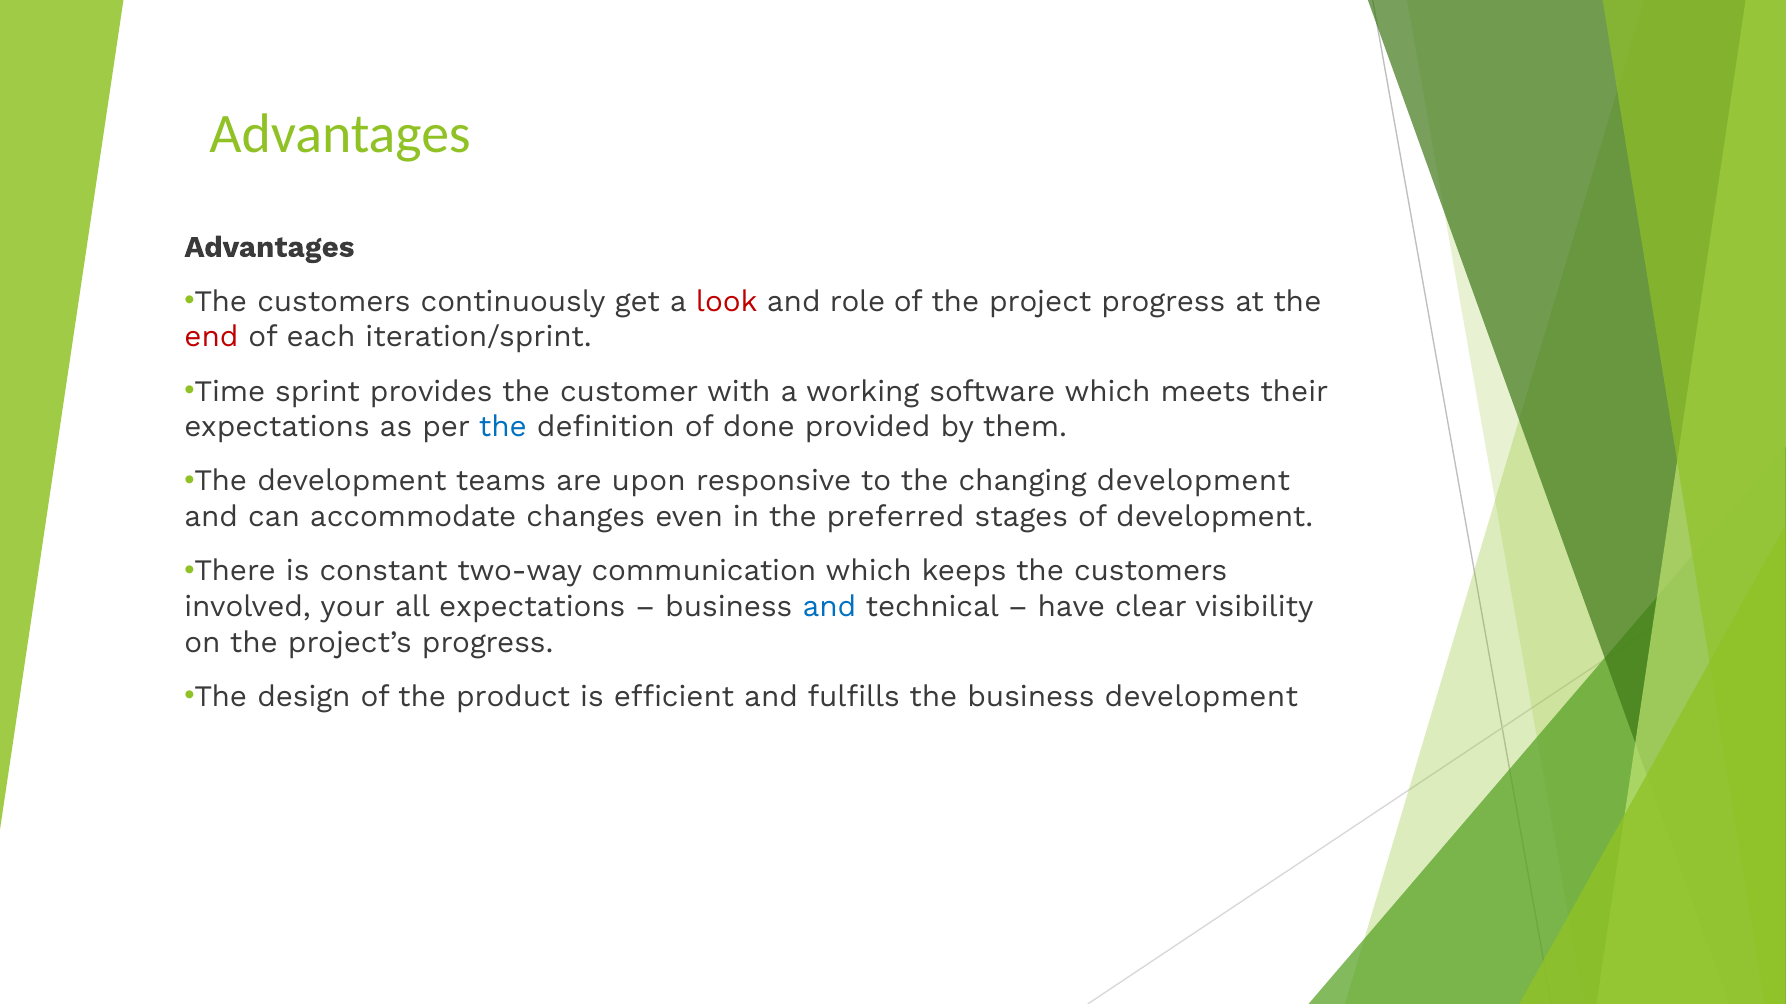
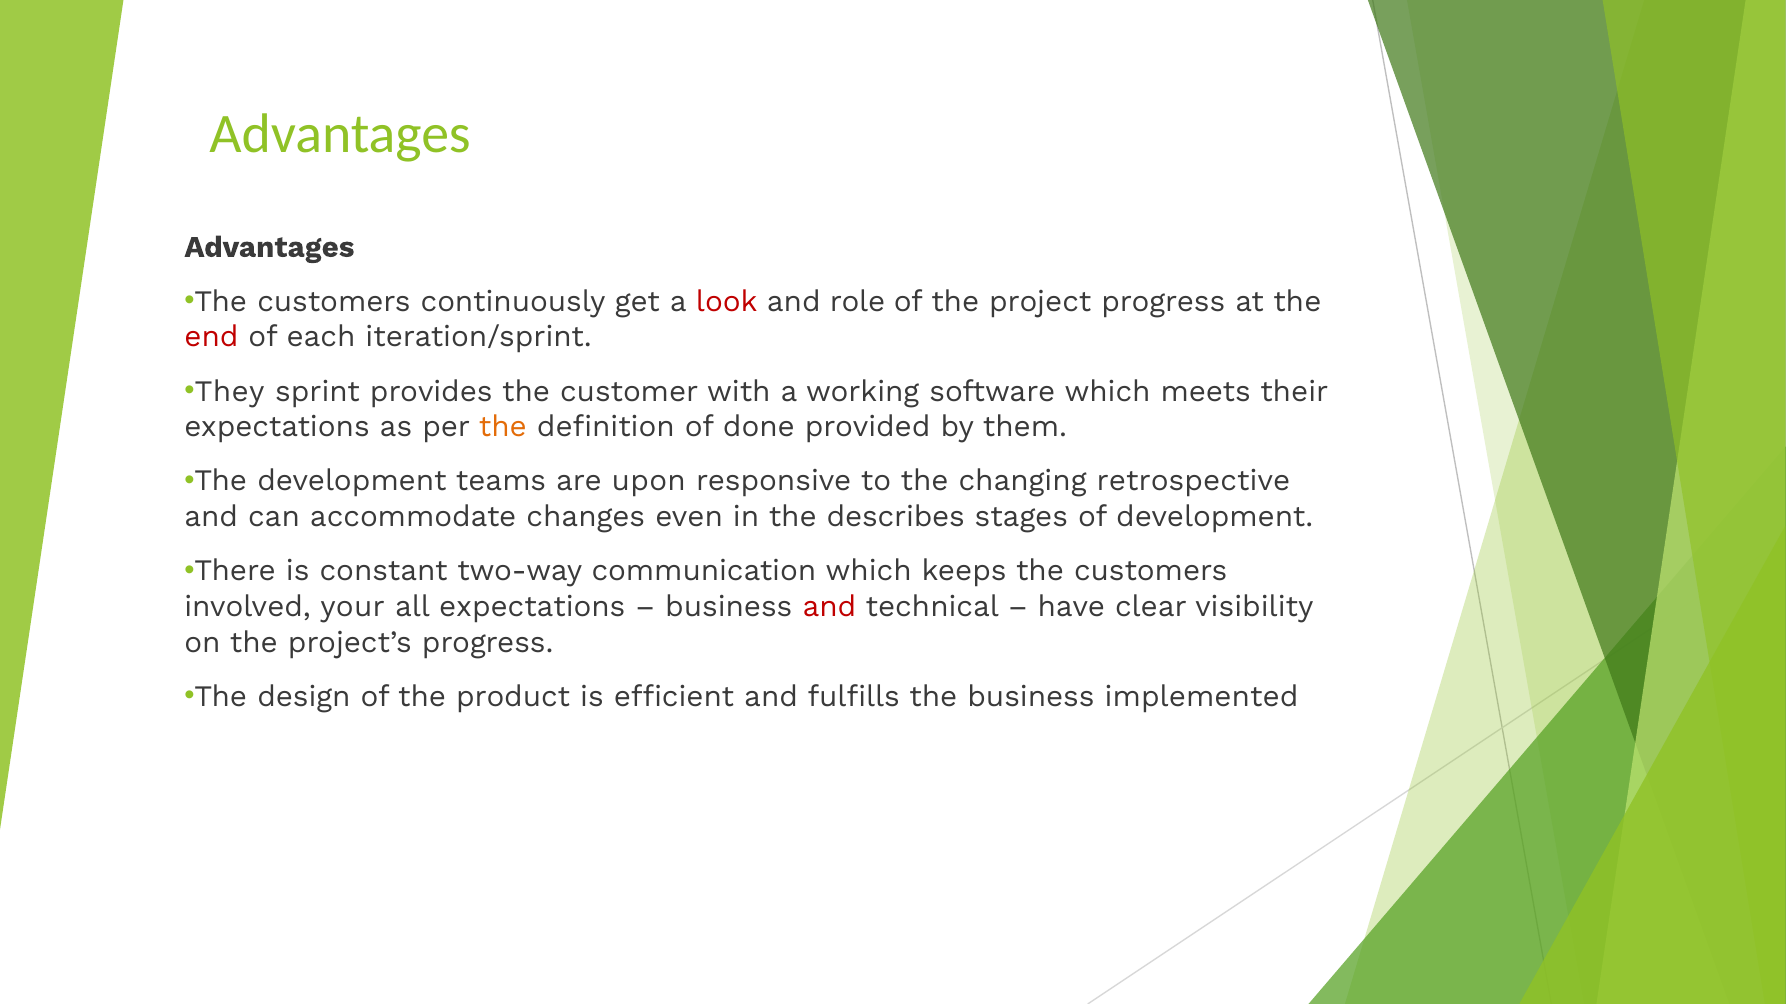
Time: Time -> They (230, 391)
the colour: blue -> orange (503, 427)
changing development: development -> retrospective (1193, 481)
preferred: preferred -> describes (896, 517)
and colour: blue -> red (829, 607)
business development: development -> implemented (1202, 697)
